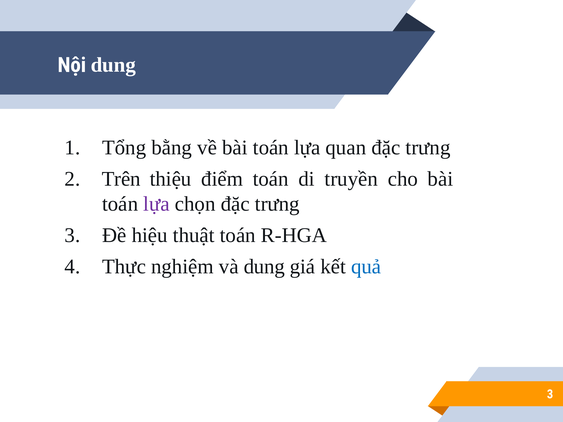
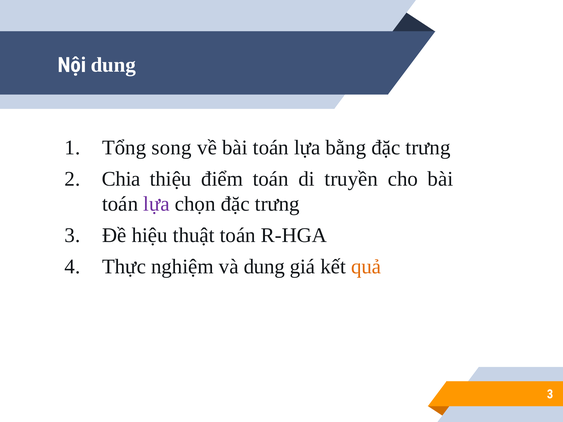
bằng: bằng -> song (172, 148)
quan: quan -> bằng (346, 148)
Trên: Trên -> Chia (121, 179)
quả colour: blue -> orange (366, 267)
